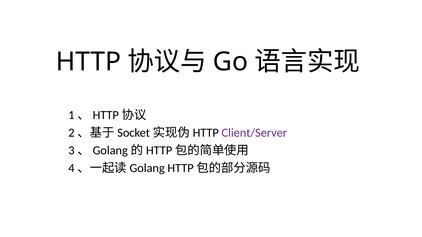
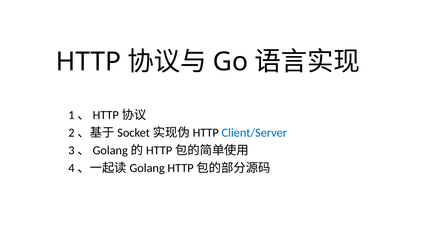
Client/Server colour: purple -> blue (254, 133)
